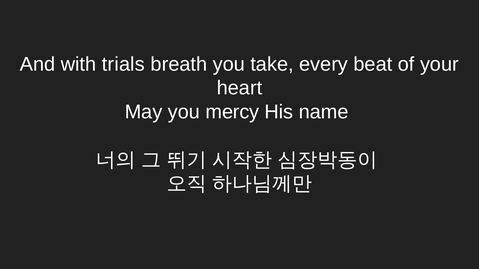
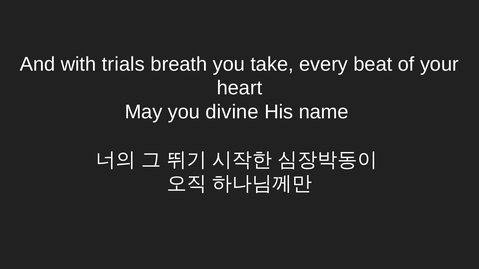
mercy: mercy -> divine (232, 112)
